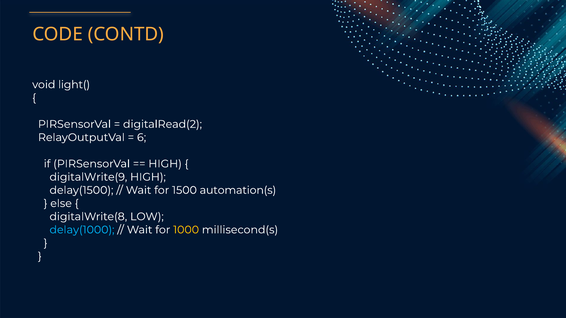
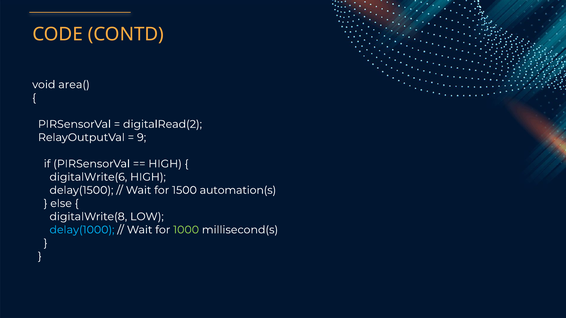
light(: light( -> area( (74, 85)
6: 6 -> 9 (142, 138)
digitalWrite(9: digitalWrite(9 -> digitalWrite(6 (88, 177)
1000 colour: yellow -> light green (186, 230)
